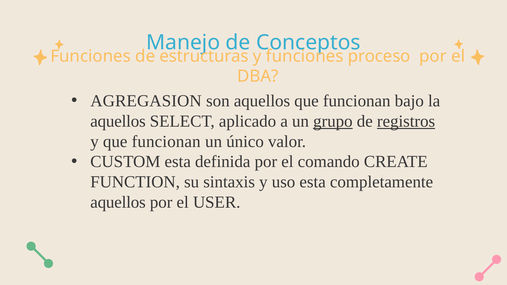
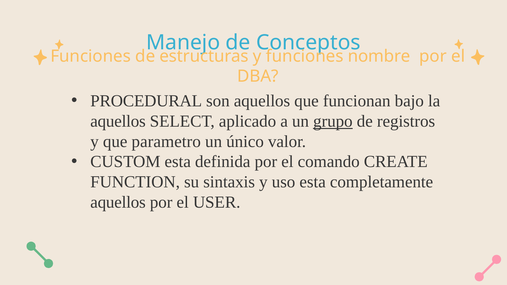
proceso: proceso -> nombre (379, 56)
AGREGASION: AGREGASION -> PROCEDURAL (146, 101)
registros underline: present -> none (406, 121)
y que funcionan: funcionan -> parametro (166, 142)
